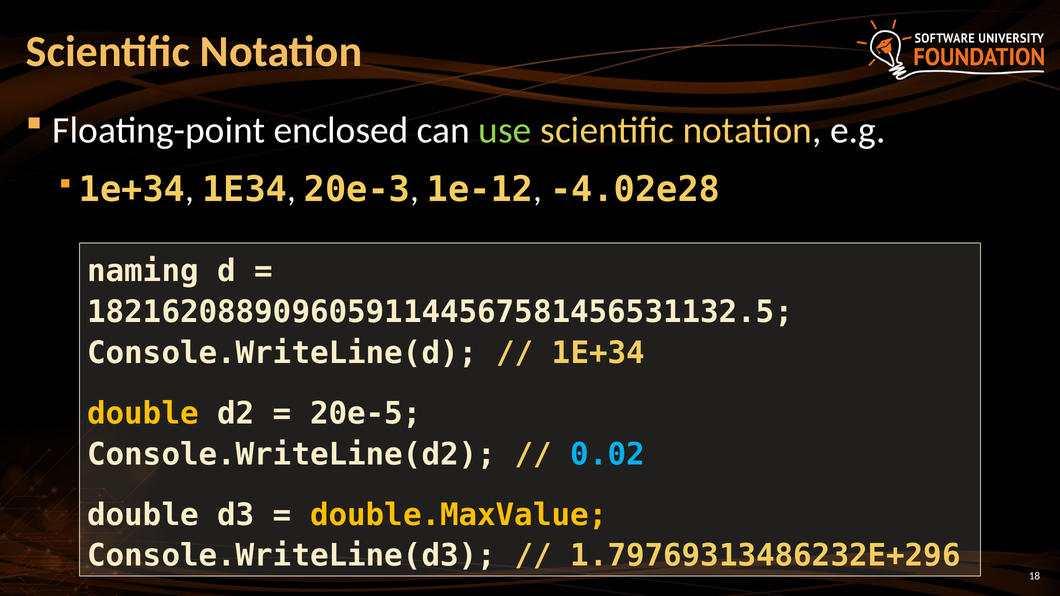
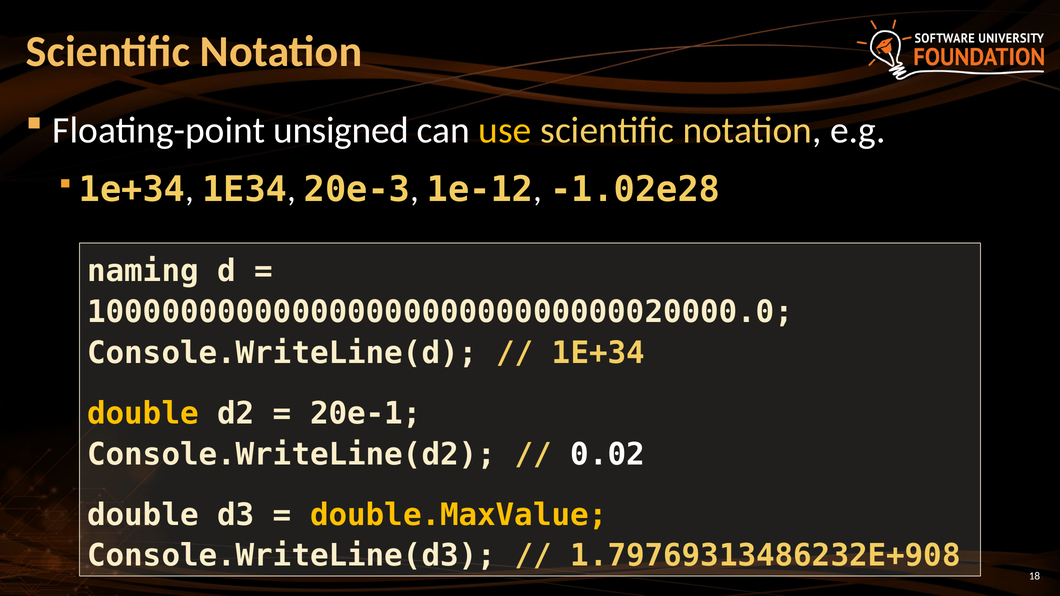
enclosed: enclosed -> unsigned (341, 131)
use colour: light green -> yellow (505, 131)
-4.02e28: -4.02e28 -> -1.02e28 (635, 190)
18216208890960591144567581456531132.5: 18216208890960591144567581456531132.5 -> 10000000000000000000000000000020000.0 (440, 312)
20e-5: 20e-5 -> 20e-1 (366, 414)
0.02 colour: light blue -> white (608, 455)
1.79769313486232E+296: 1.79769313486232E+296 -> 1.79769313486232E+908 (766, 556)
